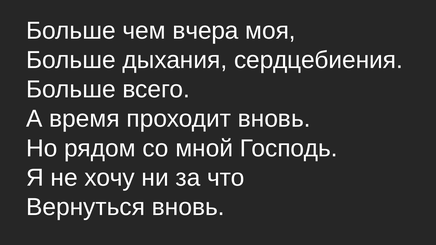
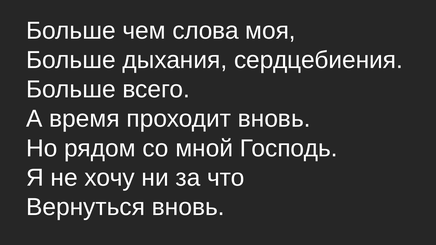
вчера: вчера -> слова (206, 31)
